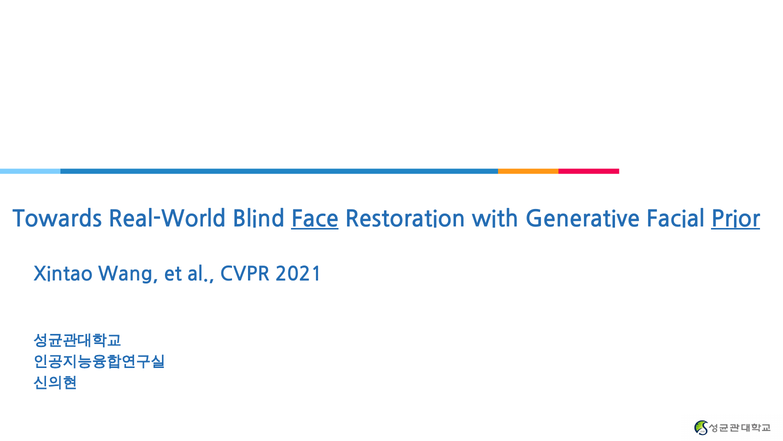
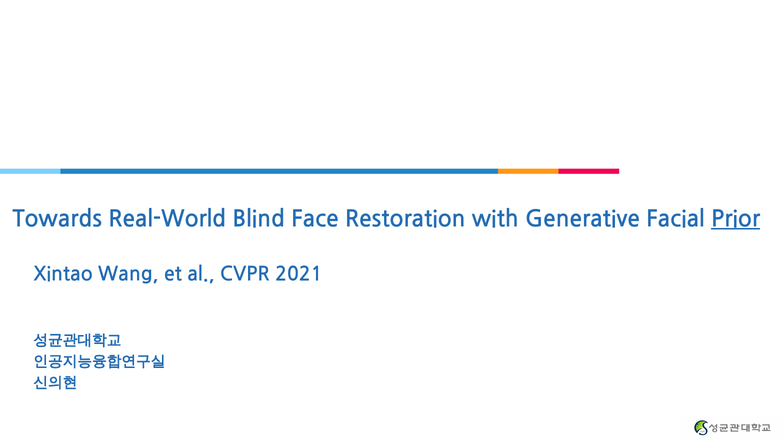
Face underline: present -> none (315, 219)
